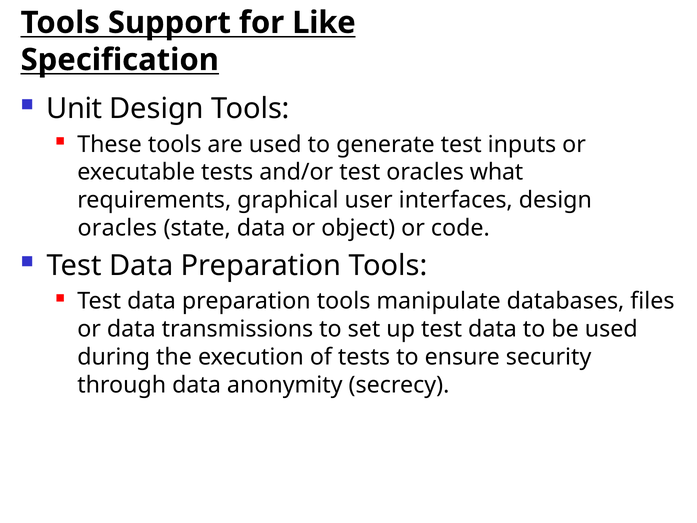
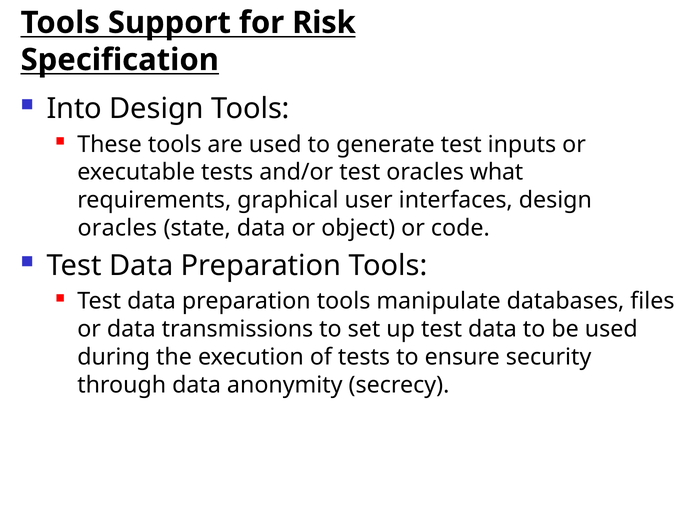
Like: Like -> Risk (324, 23)
Unit: Unit -> Into (74, 109)
